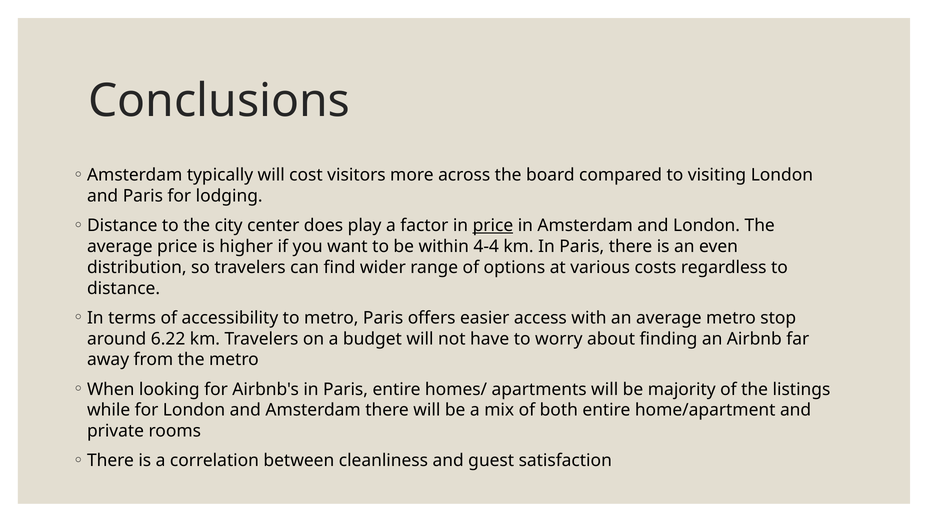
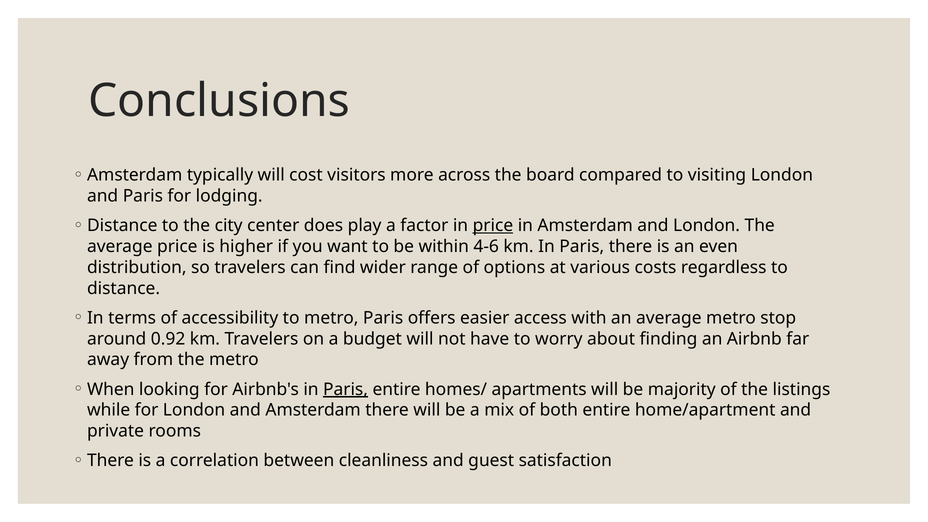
4-4: 4-4 -> 4-6 (486, 247)
6.22: 6.22 -> 0.92 (168, 339)
Paris underline: none -> present (346, 389)
